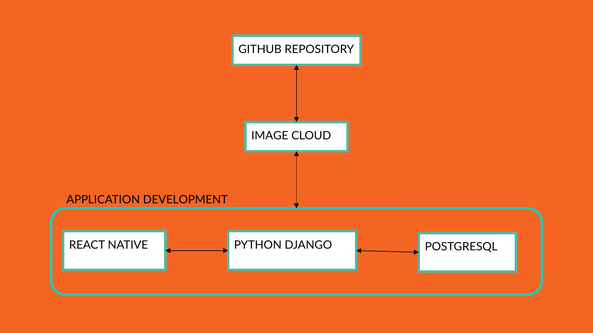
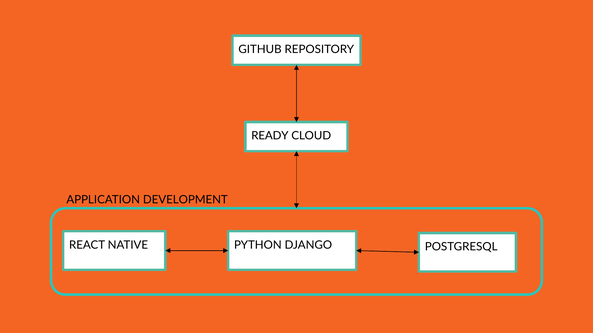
IMAGE: IMAGE -> READY (270, 136)
